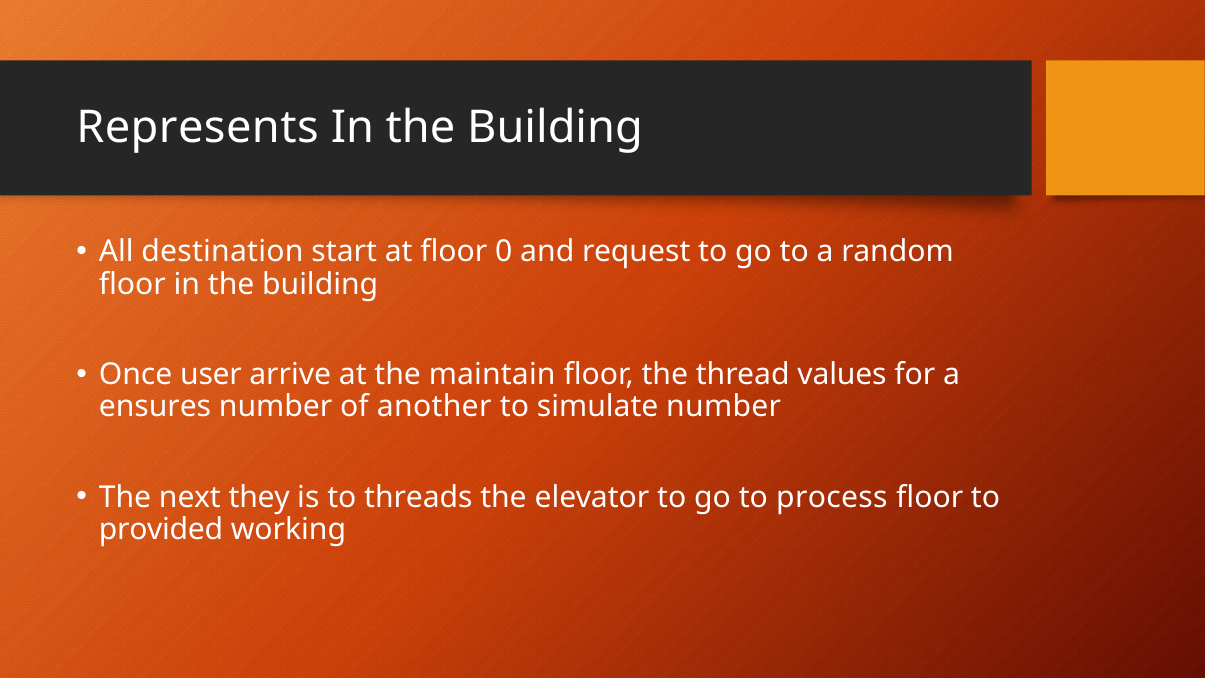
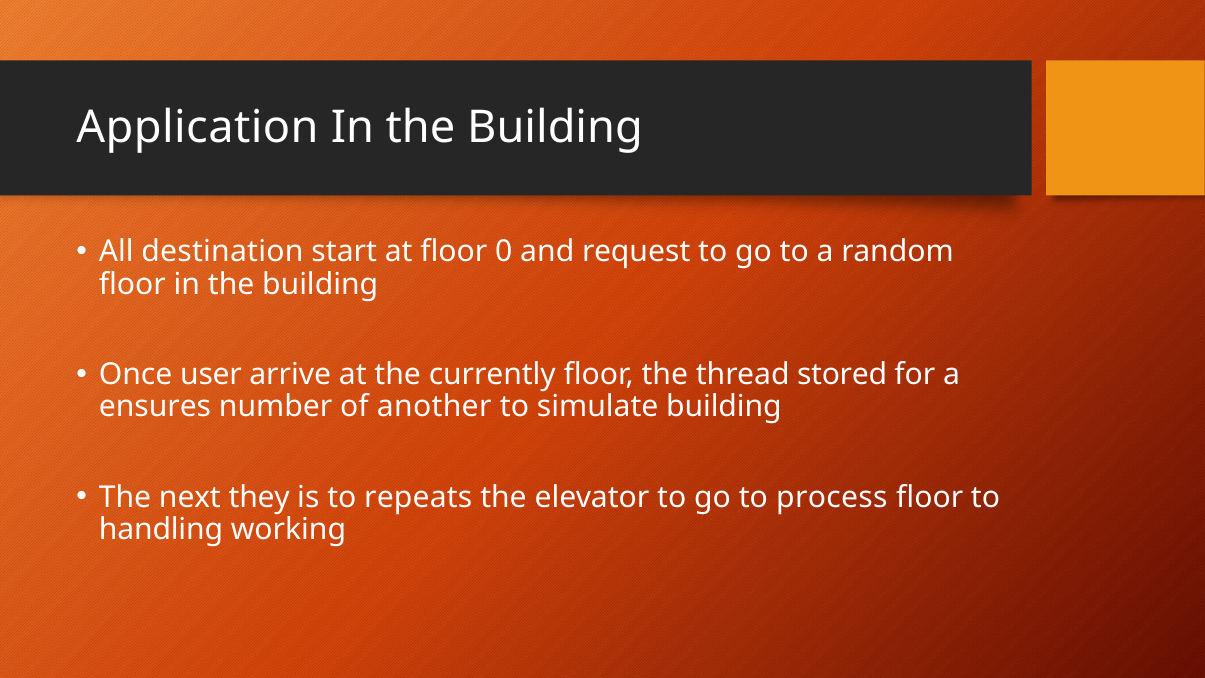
Represents: Represents -> Application (197, 128)
maintain: maintain -> currently (492, 374)
values: values -> stored (842, 374)
simulate number: number -> building (724, 407)
threads: threads -> repeats (418, 497)
provided: provided -> handling (161, 529)
